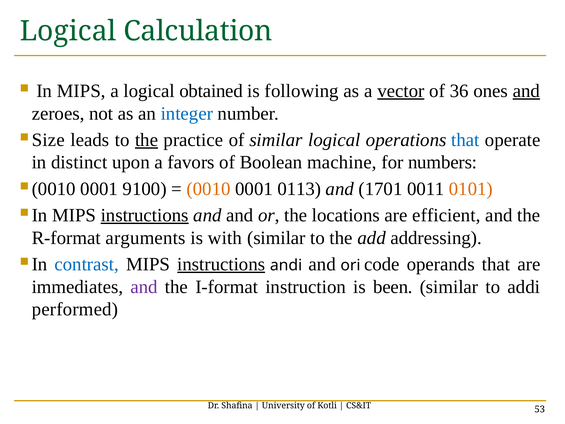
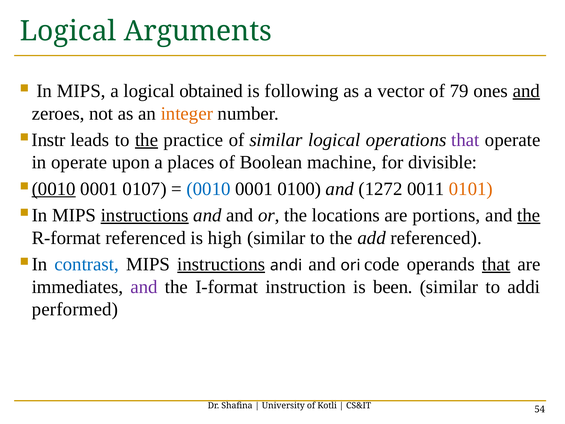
Calculation: Calculation -> Arguments (198, 31)
vector underline: present -> none (401, 91)
36: 36 -> 79 (459, 91)
integer colour: blue -> orange (187, 113)
Size: Size -> Instr (48, 140)
that colour: blue -> purple (465, 140)
in distinct: distinct -> operate (79, 162)
favors: favors -> places (191, 162)
numbers: numbers -> divisible (443, 162)
0010 underline: none -> present (54, 189)
9100: 9100 -> 0107 (145, 189)
0010 colour: orange -> blue (209, 189)
0113: 0113 -> 0100 (299, 189)
1701: 1701 -> 1272 (381, 189)
efficient: efficient -> portions (446, 215)
the underline: none -> present (529, 215)
R-format arguments: arguments -> referenced (146, 238)
with: with -> high (225, 238)
add addressing: addressing -> referenced (436, 238)
that underline: none -> present (496, 264)
53: 53 -> 54 (540, 409)
